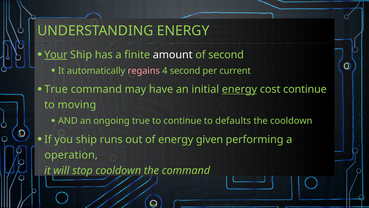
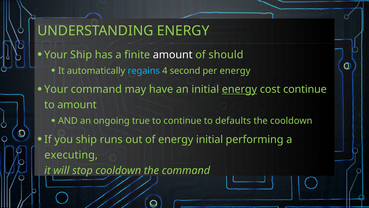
Your underline: present -> none (56, 55)
of second: second -> should (226, 55)
regains colour: pink -> light blue (144, 71)
per current: current -> energy (235, 71)
True: True -> Your (56, 89)
to moving: moving -> amount (77, 105)
energy given: given -> initial (210, 139)
operation: operation -> executing (71, 155)
